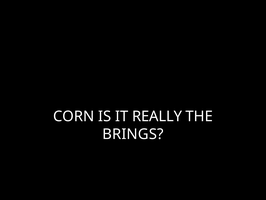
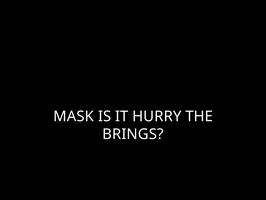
CORN: CORN -> MASK (74, 116)
REALLY: REALLY -> HURRY (157, 116)
